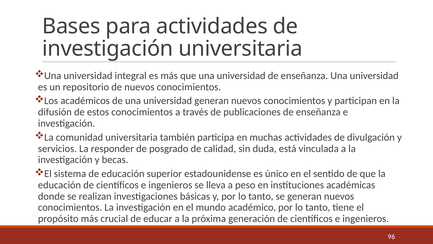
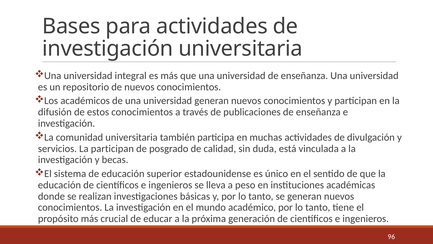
La responder: responder -> participan (112, 148)
